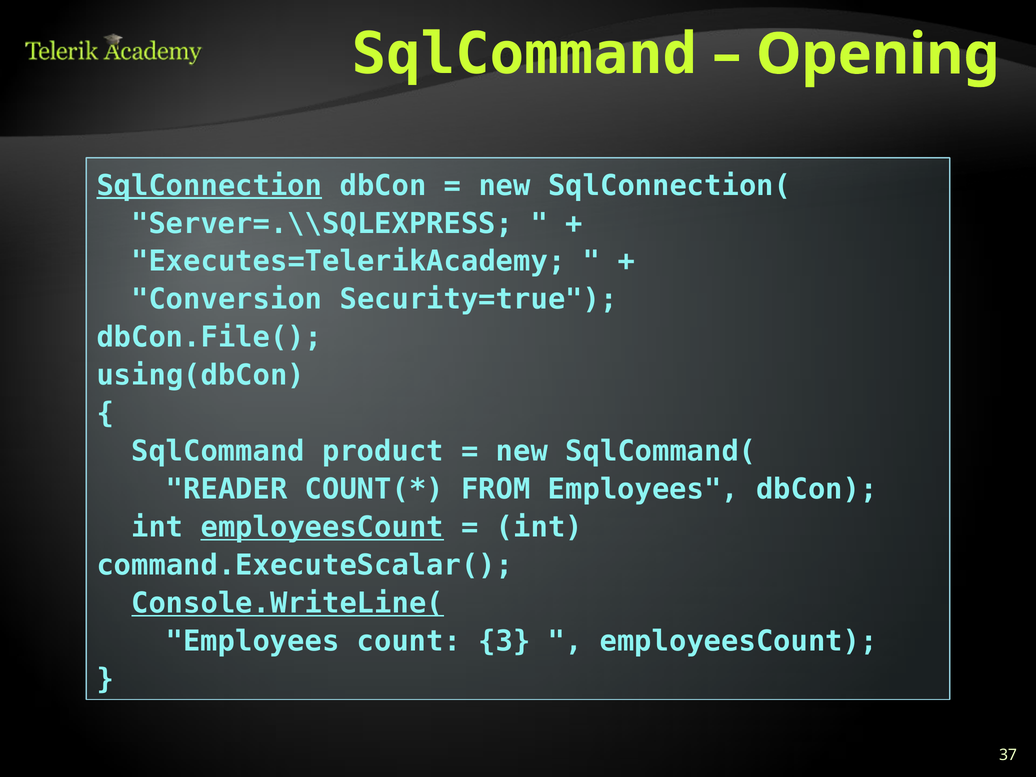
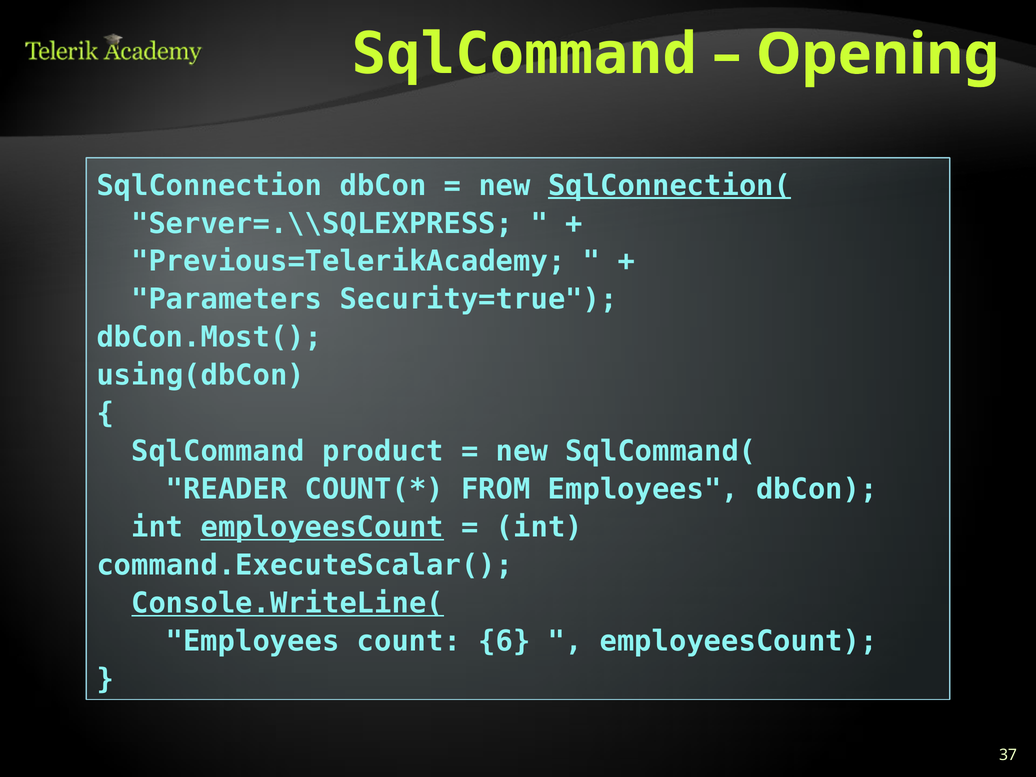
SqlConnection underline: present -> none (209, 186)
SqlConnection( underline: none -> present (670, 186)
Executes=TelerikAcademy: Executes=TelerikAcademy -> Previous=TelerikAcademy (348, 261)
Conversion: Conversion -> Parameters (227, 299)
dbCon.File(: dbCon.File( -> dbCon.Most( (209, 337)
3: 3 -> 6 (504, 641)
